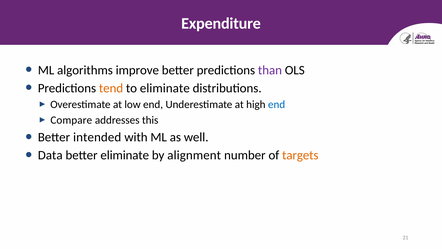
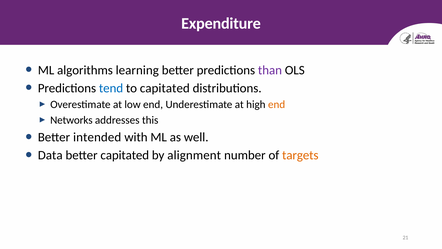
improve: improve -> learning (137, 70)
tend colour: orange -> blue (111, 88)
to eliminate: eliminate -> capitated (165, 88)
end colour: blue -> orange (277, 104)
Compare: Compare -> Networks (71, 120)
better eliminate: eliminate -> capitated (125, 155)
